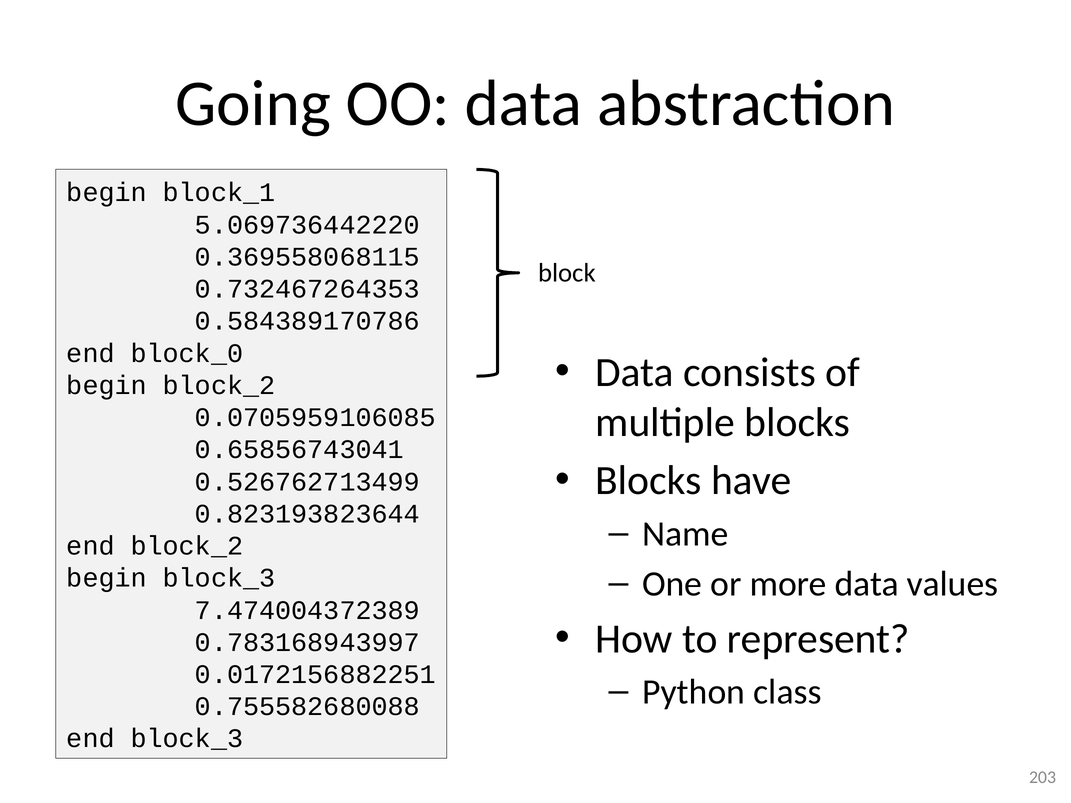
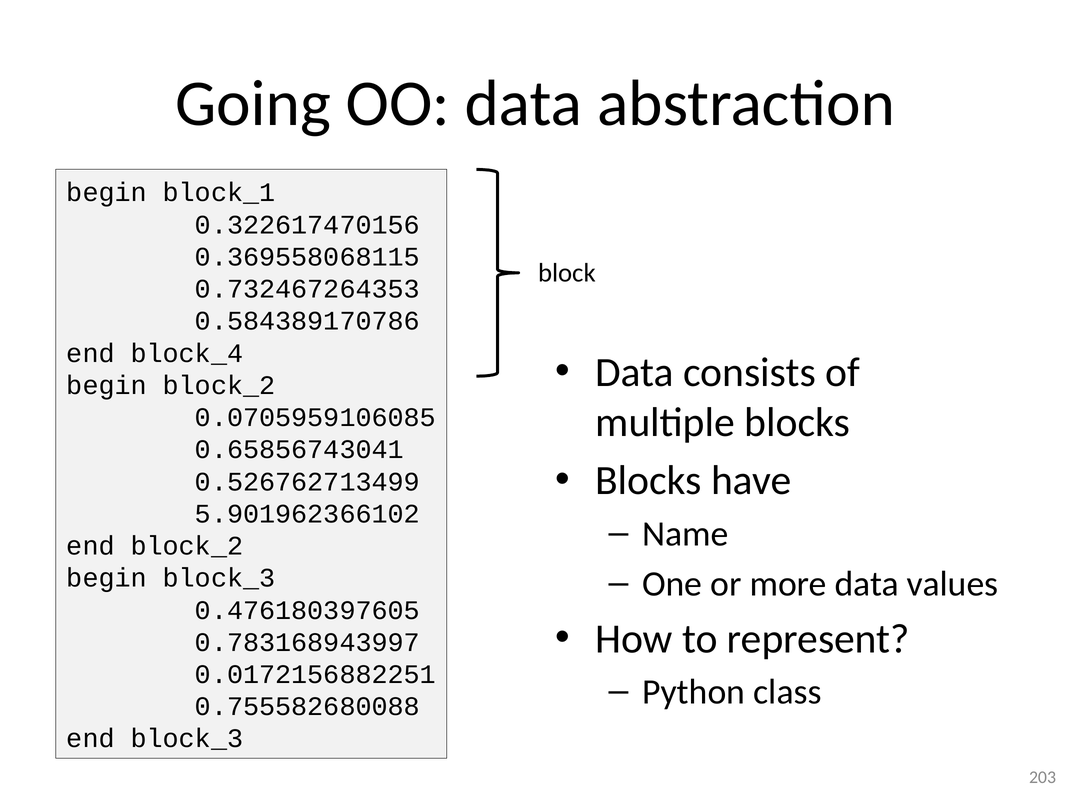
5.069736442220: 5.069736442220 -> 0.322617470156 (307, 225)
block_0: block_0 -> block_4 (187, 353)
0.823193823644: 0.823193823644 -> 5.901962366102 (307, 514)
7.474004372389: 7.474004372389 -> 0.476180397605 (307, 610)
